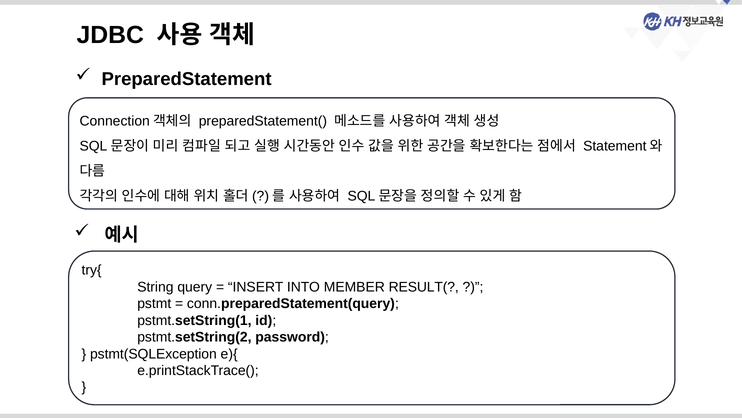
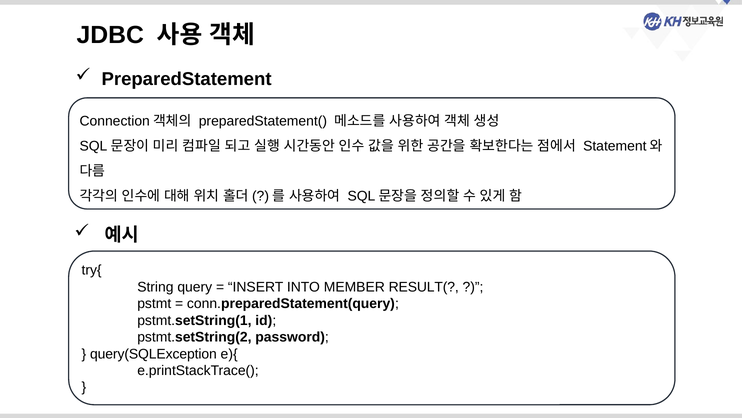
pstmt(SQLException: pstmt(SQLException -> query(SQLException (153, 353)
